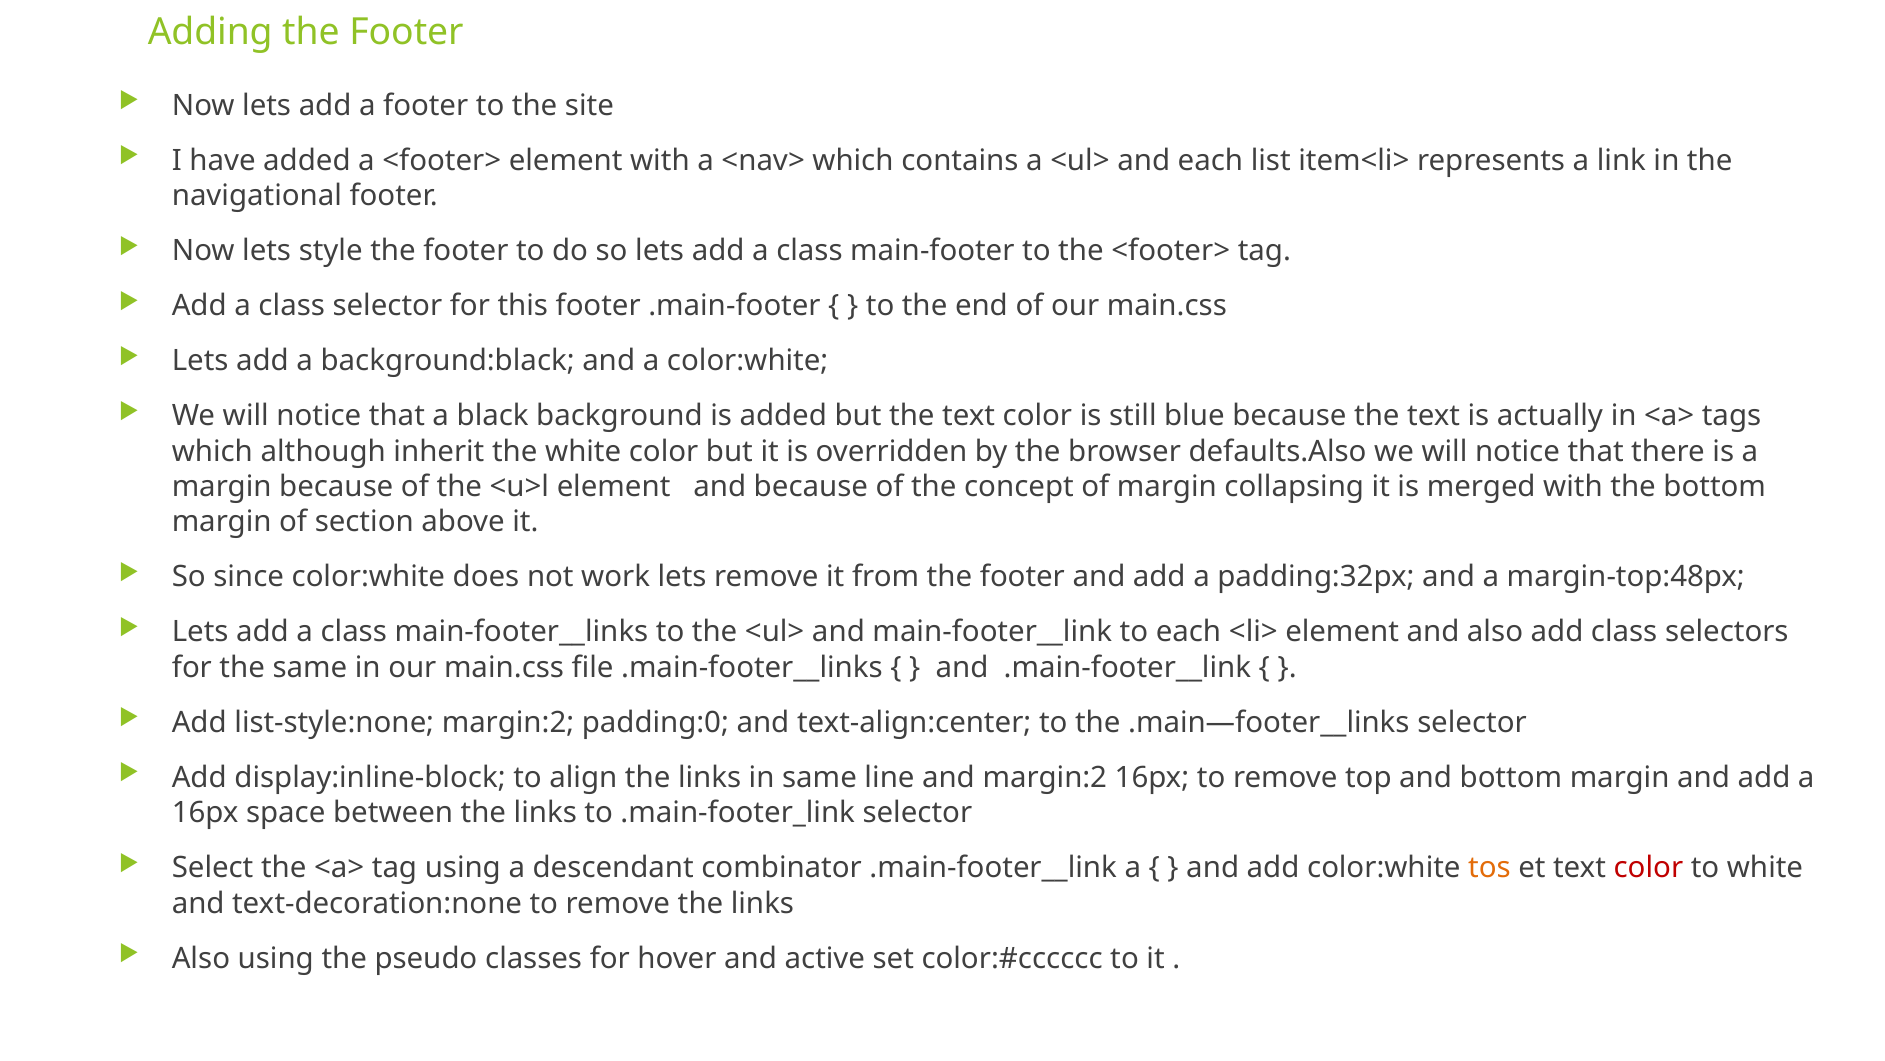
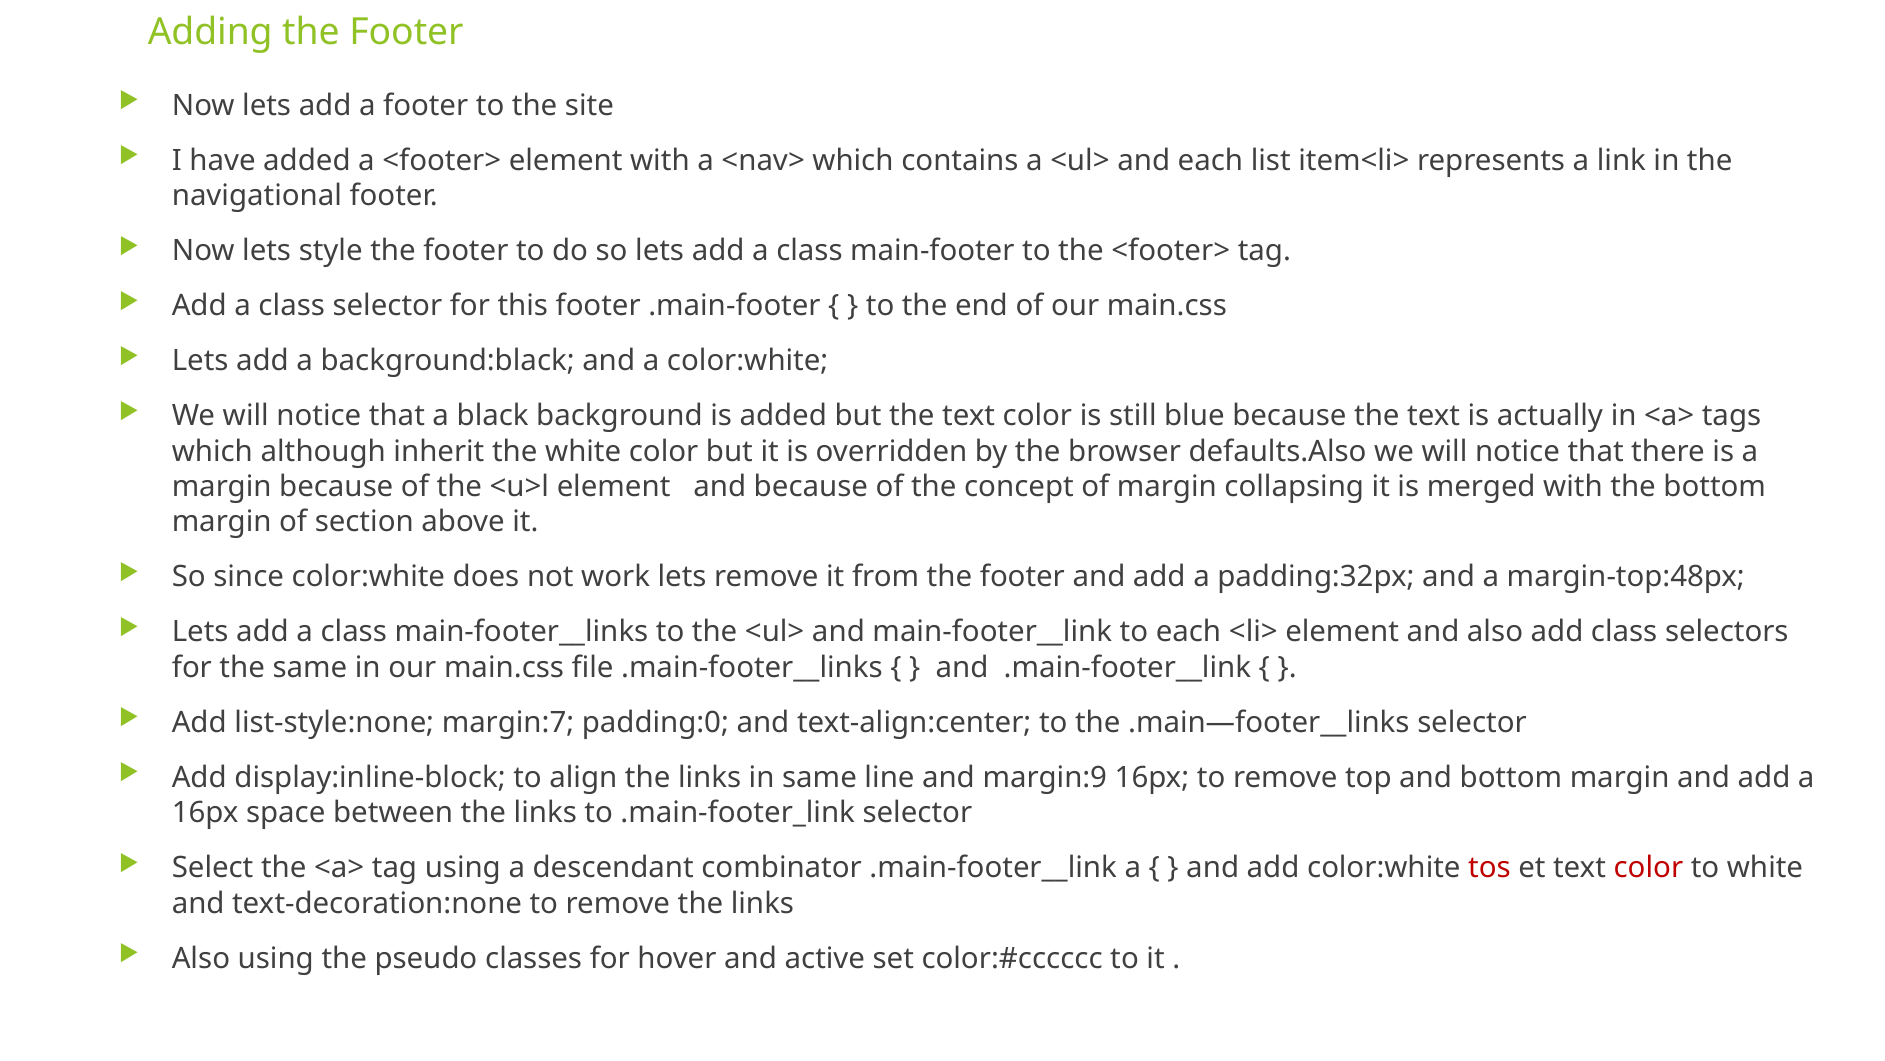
list-style:none margin:2: margin:2 -> margin:7 (508, 722)
and margin:2: margin:2 -> margin:9 (1045, 777)
tos colour: orange -> red (1489, 867)
